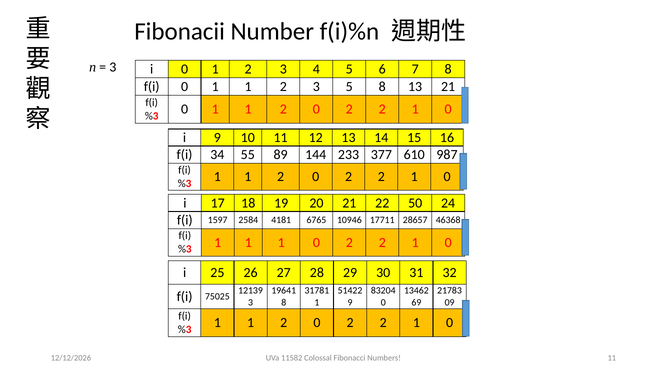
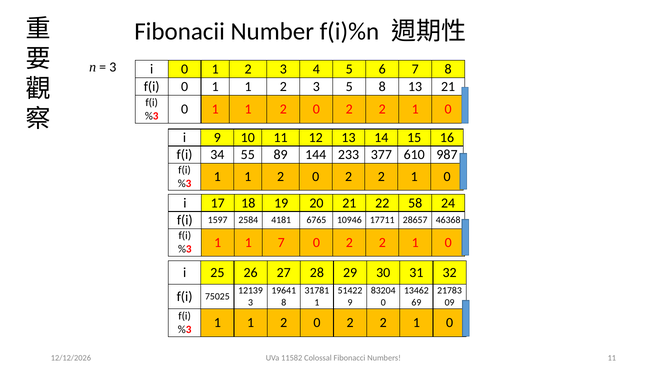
50: 50 -> 58 (415, 203)
1 1 1: 1 -> 7 (281, 243)
